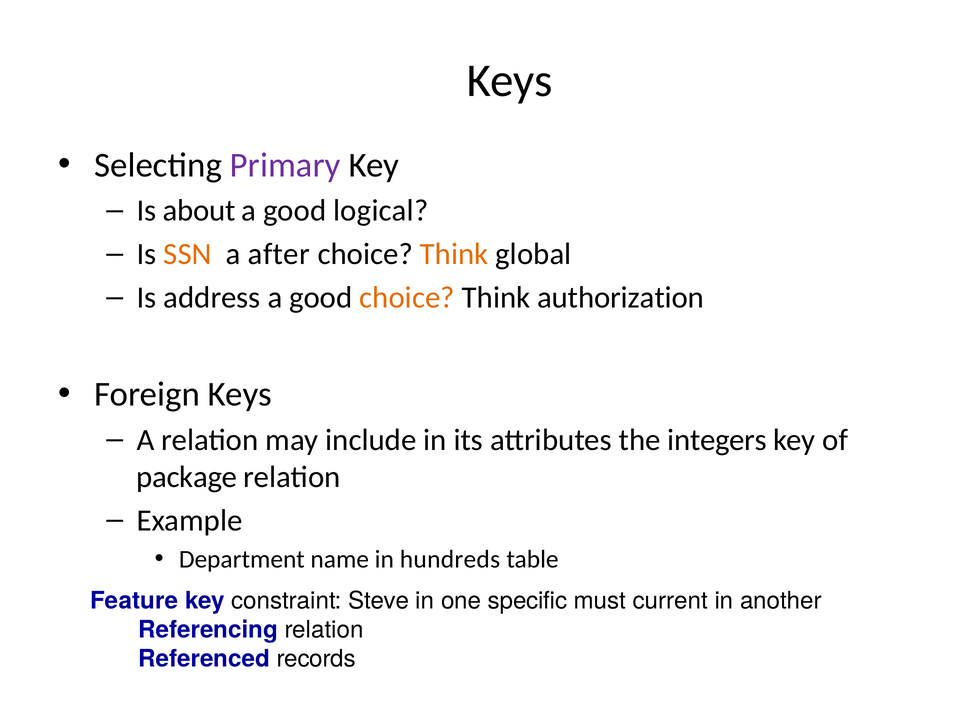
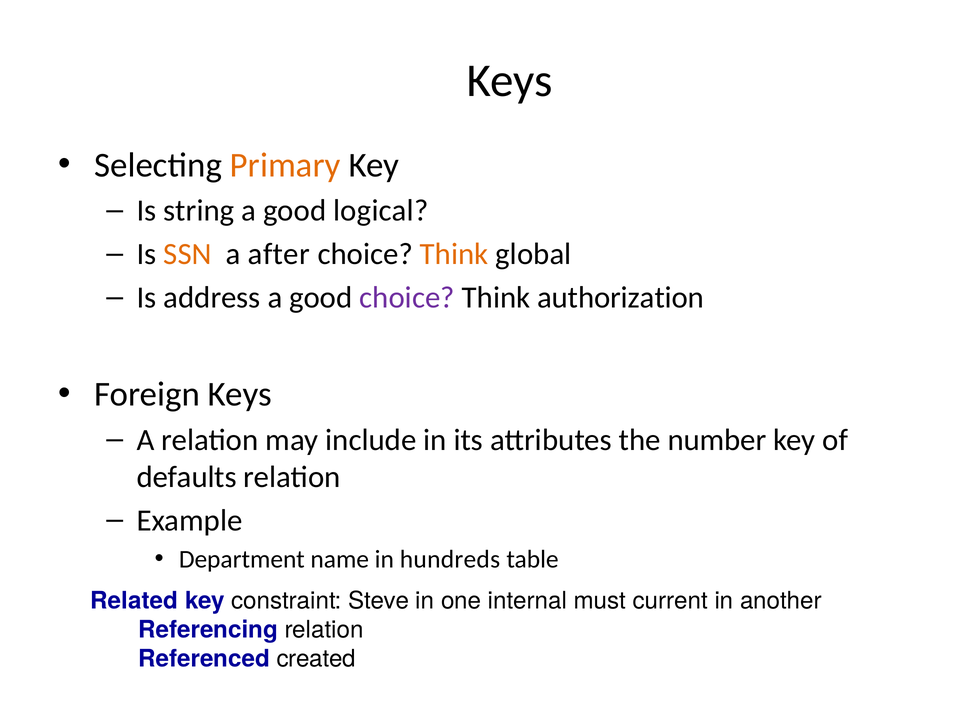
Primary colour: purple -> orange (285, 165)
about: about -> string (199, 211)
choice colour: orange -> purple (407, 298)
integers: integers -> number (717, 440)
package: package -> defaults (187, 477)
Feature: Feature -> Related (134, 601)
specific: specific -> internal (527, 601)
records: records -> created (316, 659)
